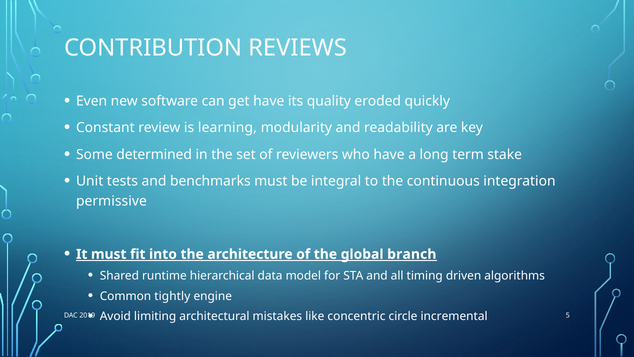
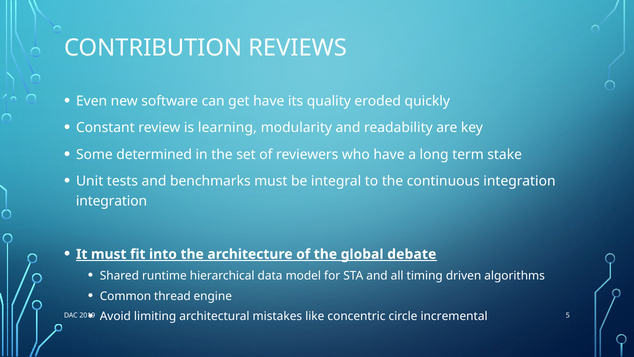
permissive: permissive -> integration (112, 201)
branch: branch -> debate (412, 254)
tightly: tightly -> thread (172, 296)
